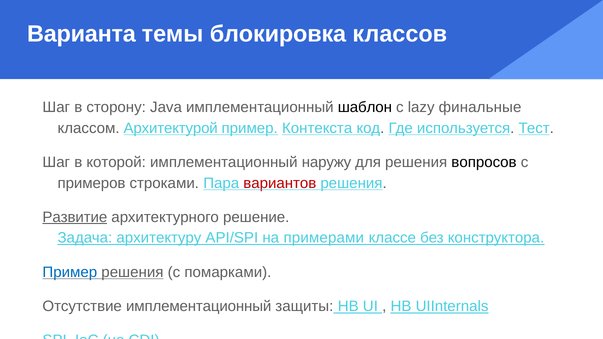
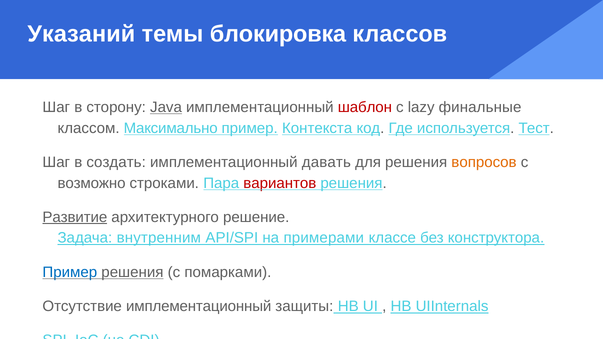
Варианта: Варианта -> Указаний (81, 34)
Java underline: none -> present (166, 107)
шаблон colour: black -> red (365, 107)
Архитектурой: Архитектурой -> Максимально (171, 128)
которой: которой -> создать (116, 162)
наружу: наружу -> давать (326, 162)
вопросов colour: black -> orange (484, 162)
примеров: примеров -> возможно (92, 183)
архитектуру: архитектуру -> внутренним (159, 238)
